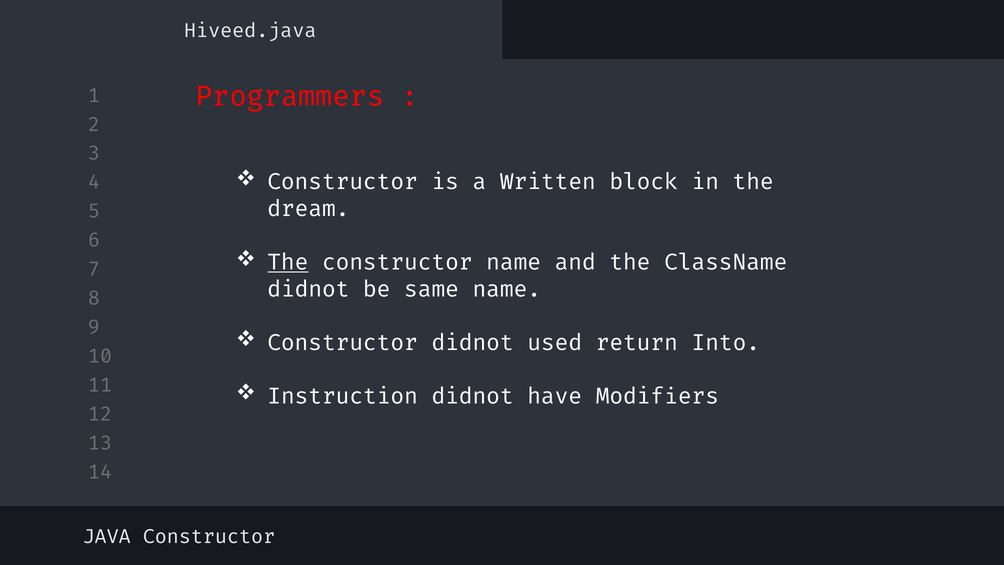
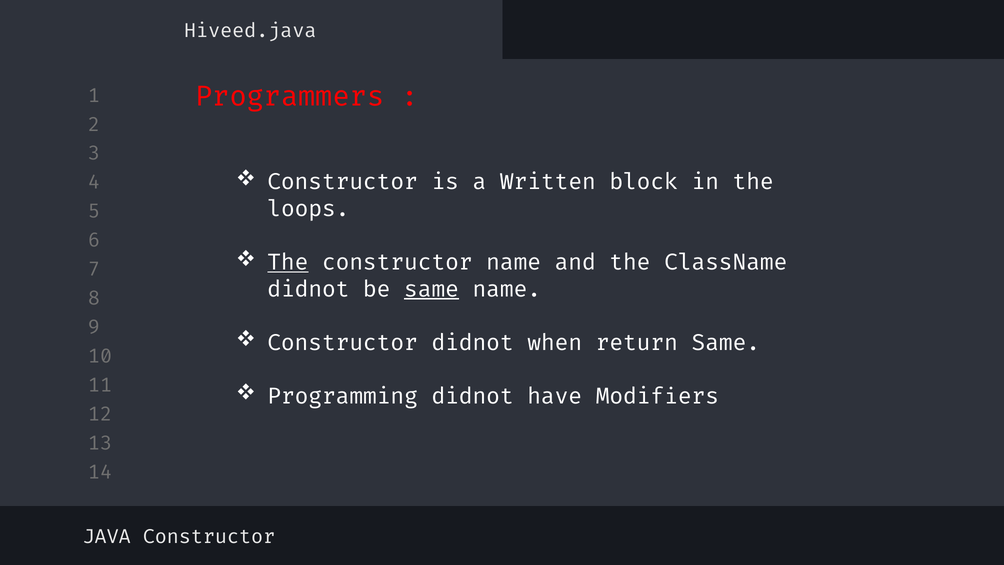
dream: dream -> loops (308, 209)
same underline: none -> present (432, 289)
used: used -> when (555, 343)
return Into: Into -> Same (726, 343)
Instruction: Instruction -> Programming (343, 396)
